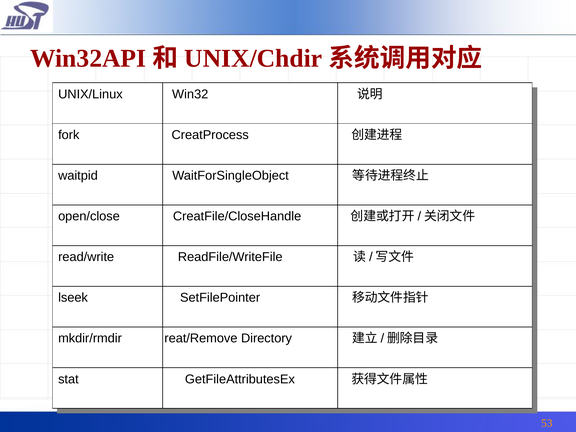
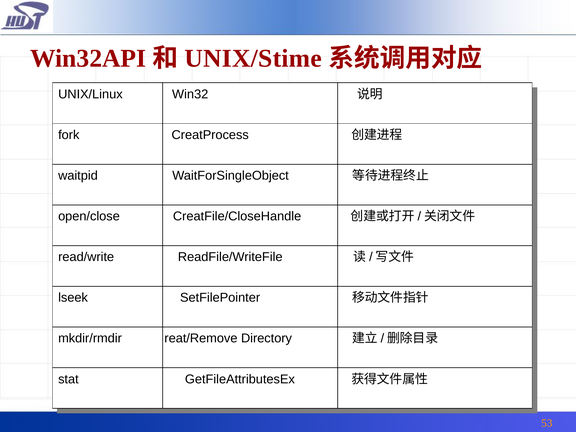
UNIX/Chdir: UNIX/Chdir -> UNIX/Stime (253, 58)
